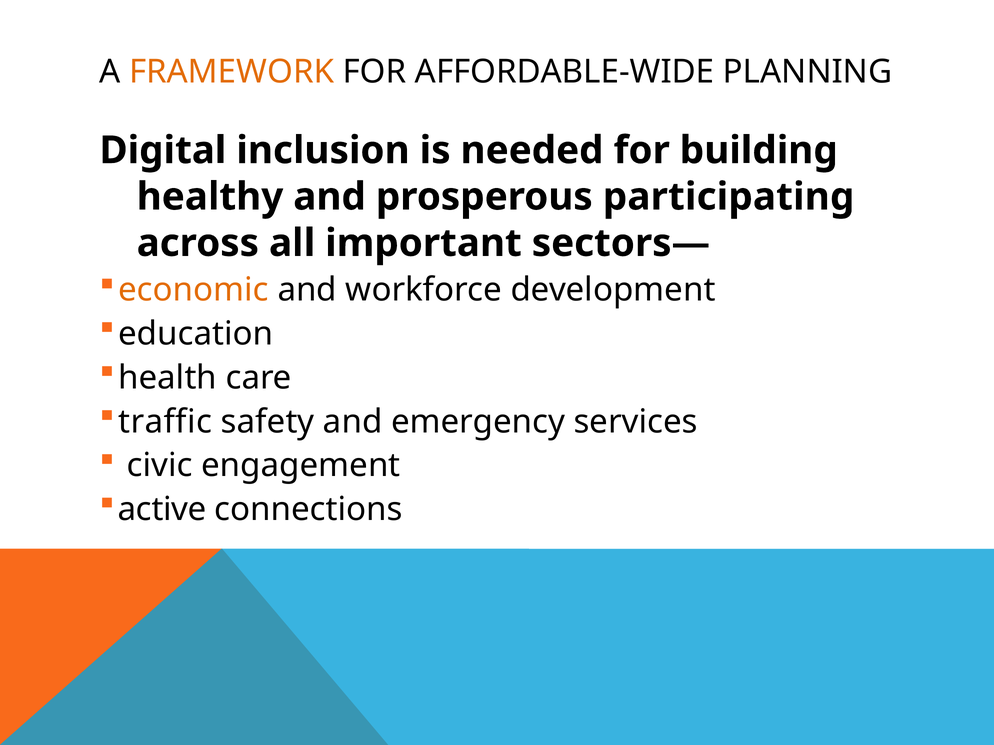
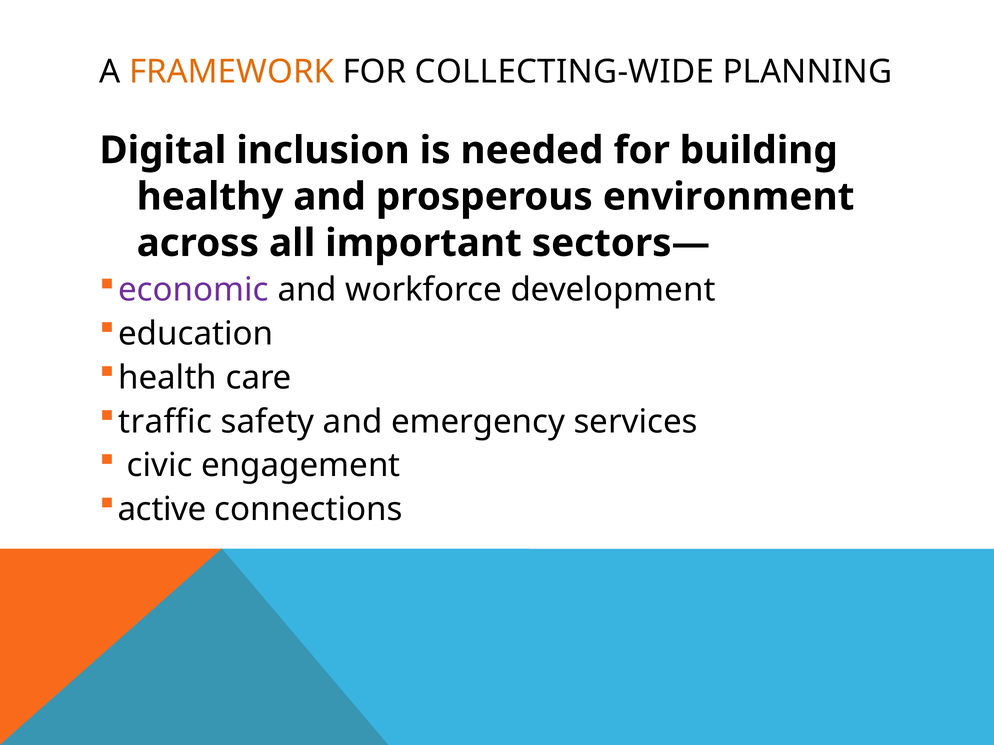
AFFORDABLE-WIDE: AFFORDABLE-WIDE -> COLLECTING-WIDE (564, 72)
participating: participating -> environment (729, 197)
economic colour: orange -> purple (194, 290)
